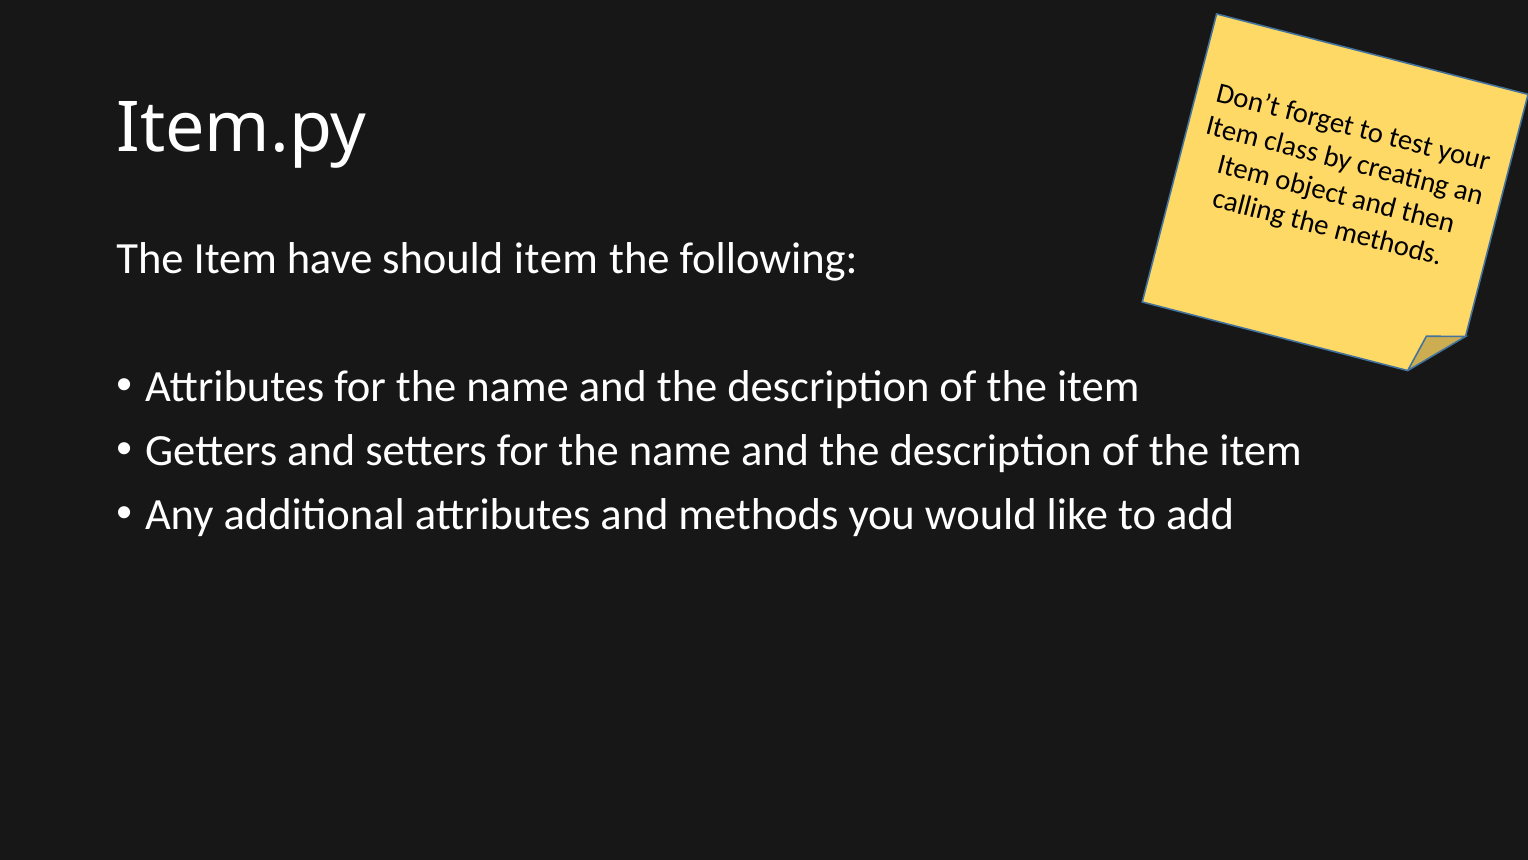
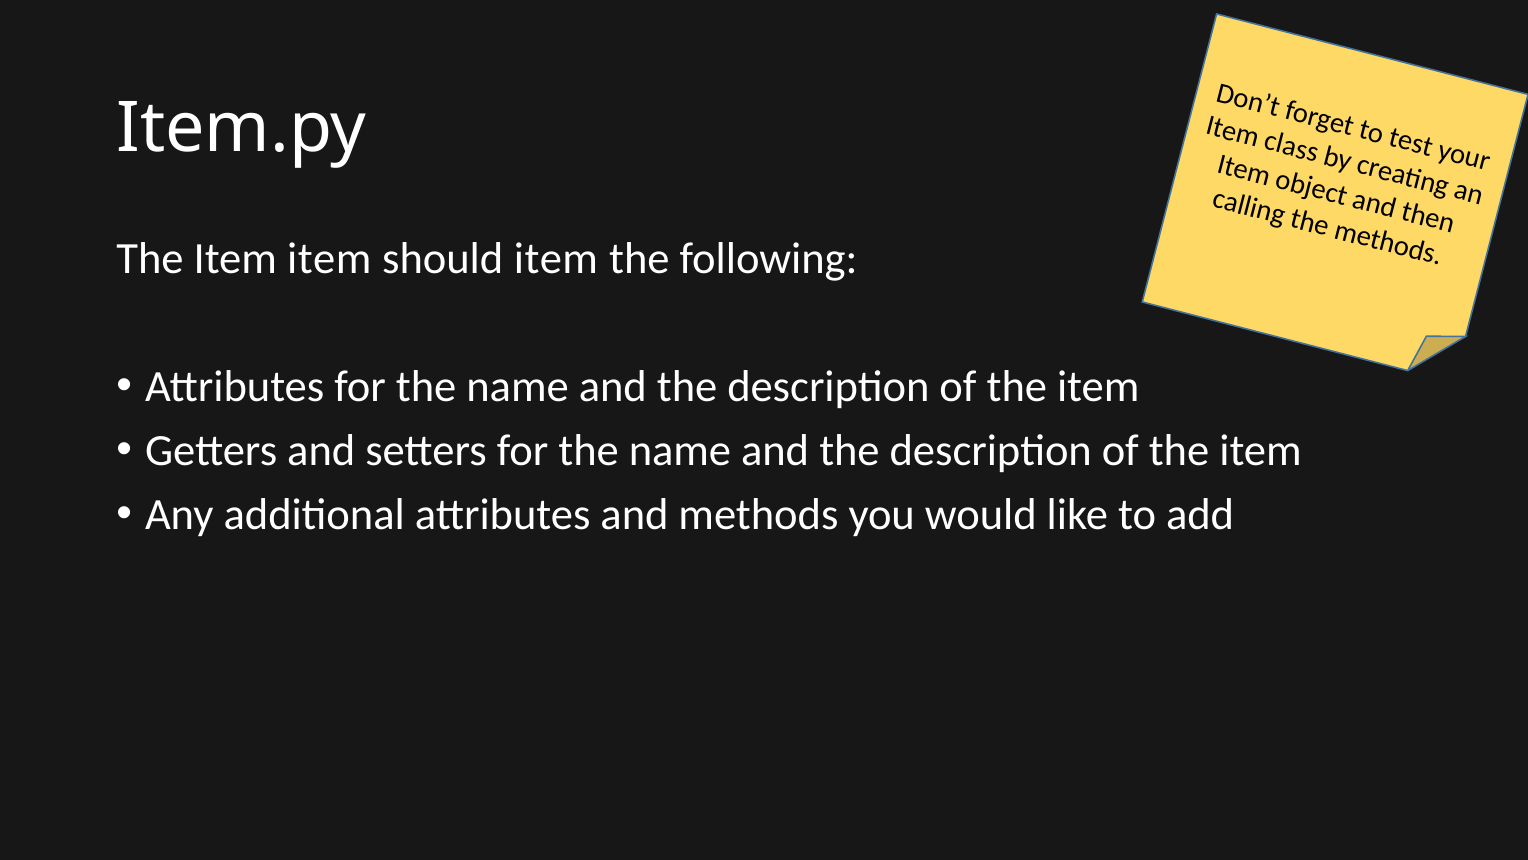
Item have: have -> item (329, 258)
